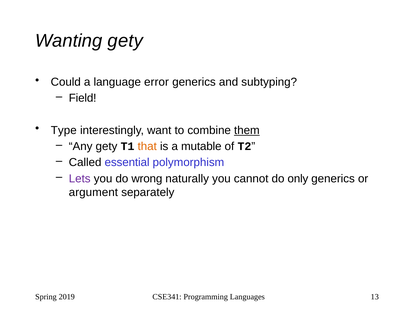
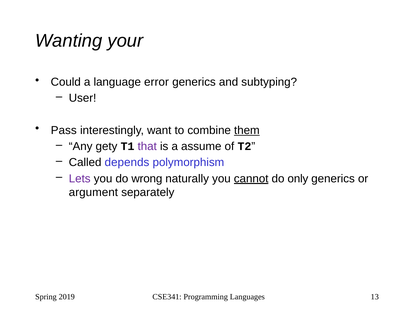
Wanting gety: gety -> your (125, 41)
Field: Field -> User (83, 98)
Type: Type -> Pass (64, 131)
that colour: orange -> purple (147, 147)
mutable: mutable -> assume (201, 147)
essential: essential -> depends (127, 163)
cannot underline: none -> present (251, 179)
